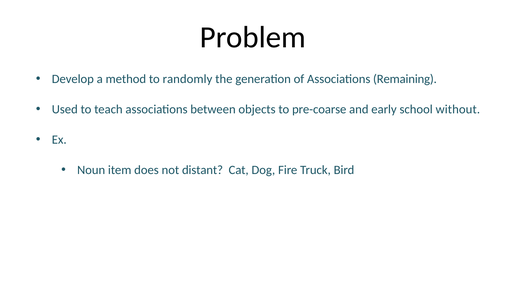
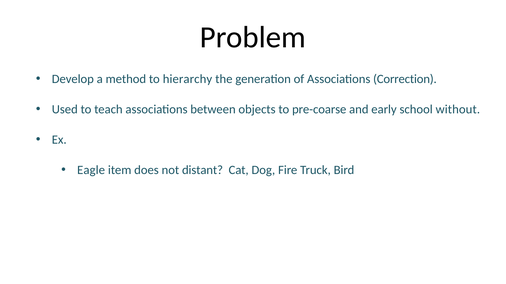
randomly: randomly -> hierarchy (187, 79)
Remaining: Remaining -> Correction (405, 79)
Noun: Noun -> Eagle (91, 170)
